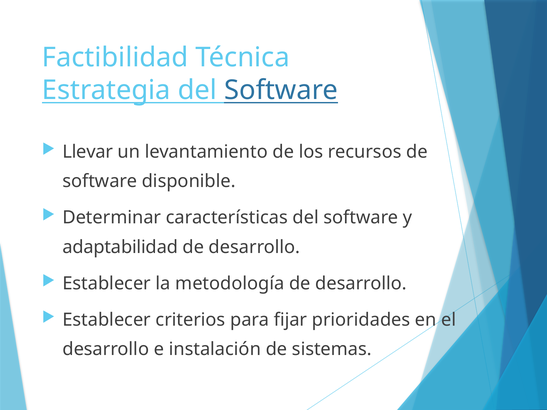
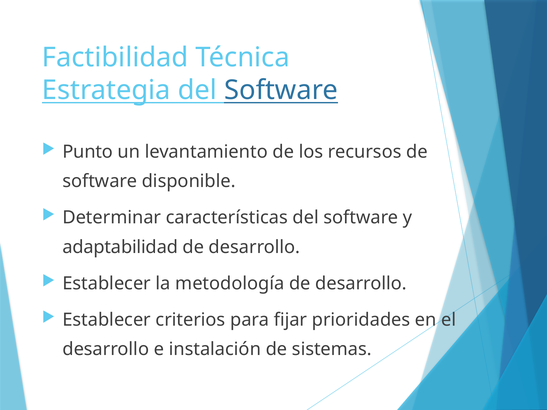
Llevar: Llevar -> Punto (88, 152)
